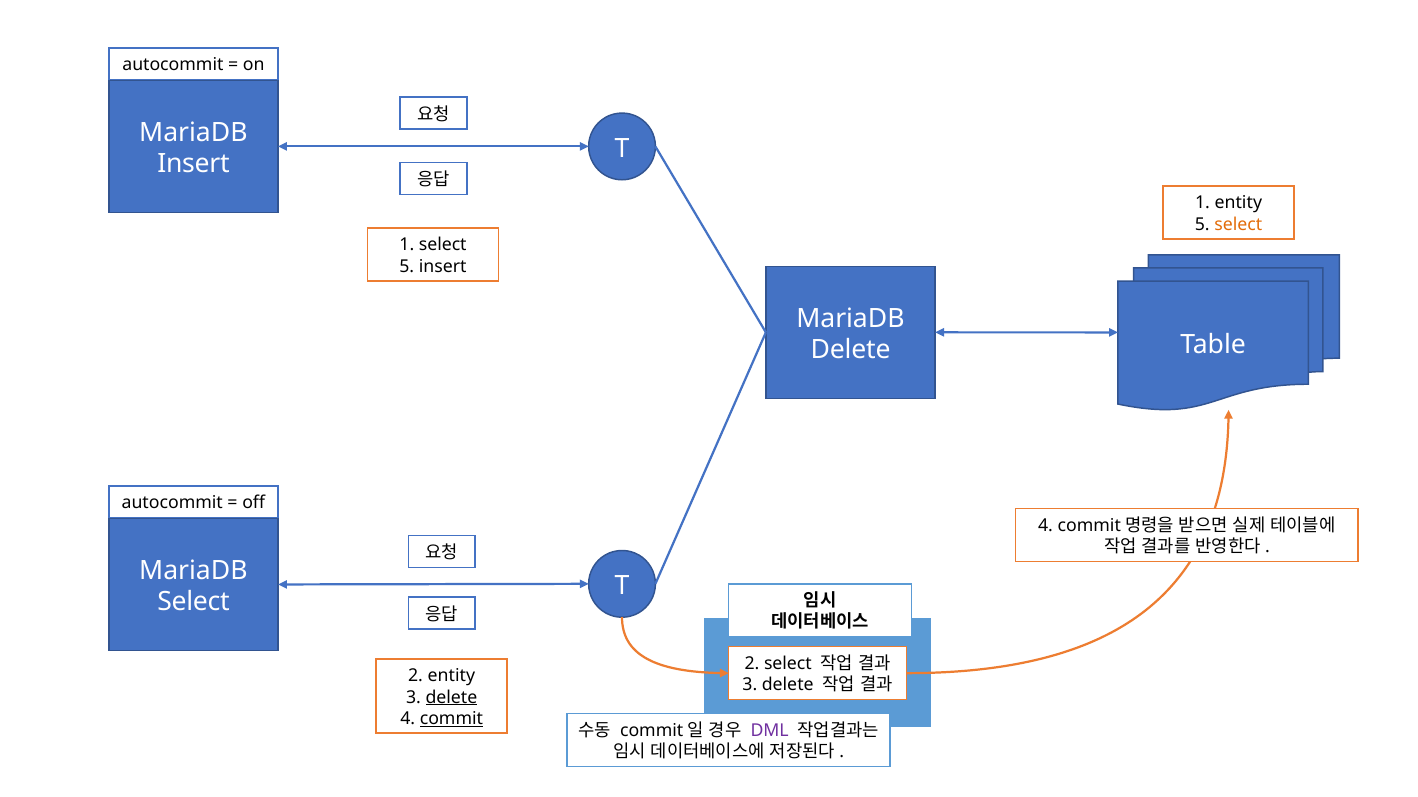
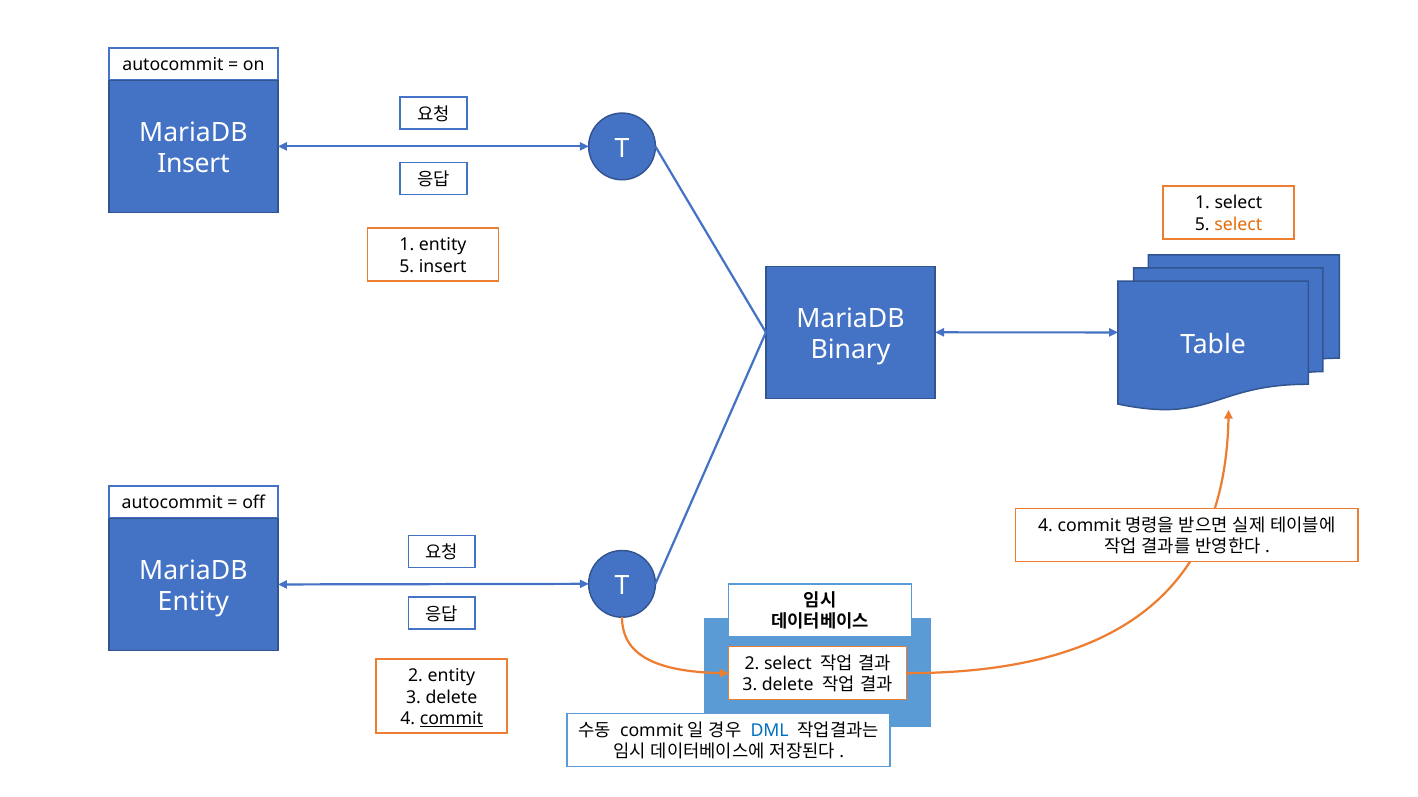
1 entity: entity -> select (1238, 203)
1 select: select -> entity (443, 245)
Delete: Delete -> Binary (851, 350)
Select: Select -> Entity (193, 603)
delete underline: present -> none (451, 698)
DML colour: purple -> blue (770, 731)
